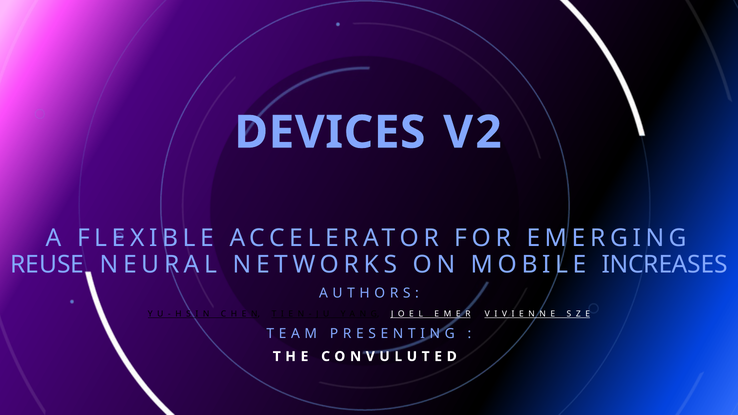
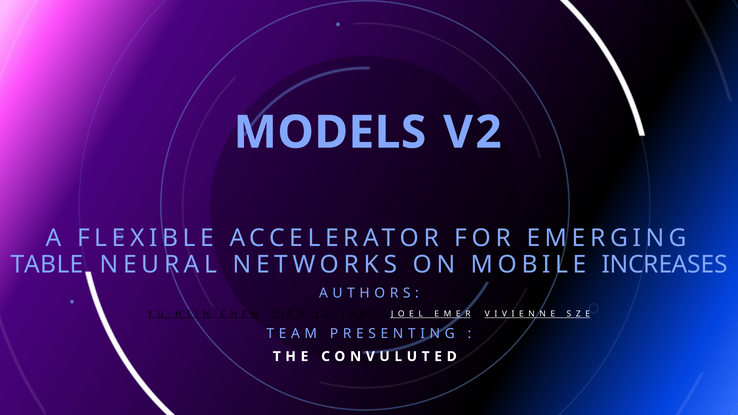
DEVICES: DEVICES -> MODELS (330, 133)
REUSE: REUSE -> TABLE (47, 265)
